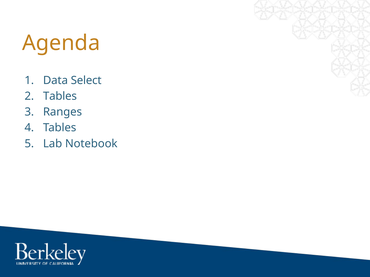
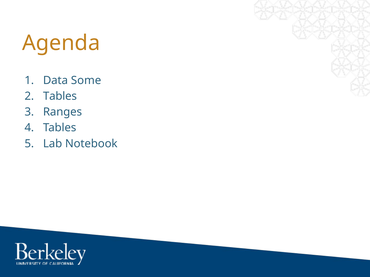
Select: Select -> Some (86, 81)
